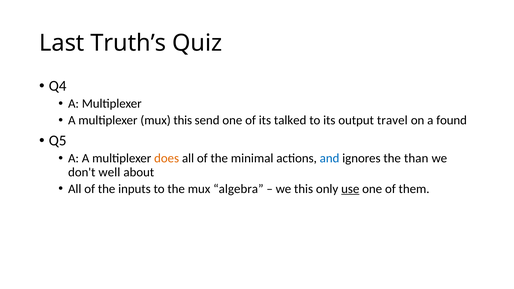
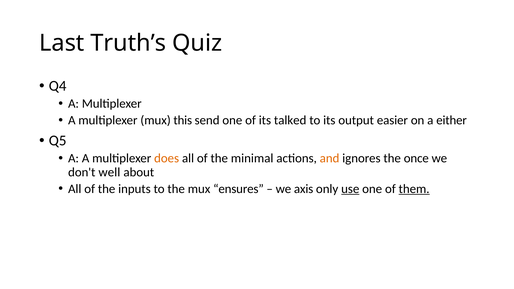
travel: travel -> easier (392, 120)
found: found -> either (452, 120)
and colour: blue -> orange (330, 158)
than: than -> once (416, 158)
algebra: algebra -> ensures (238, 189)
we this: this -> axis (304, 189)
them underline: none -> present (414, 189)
